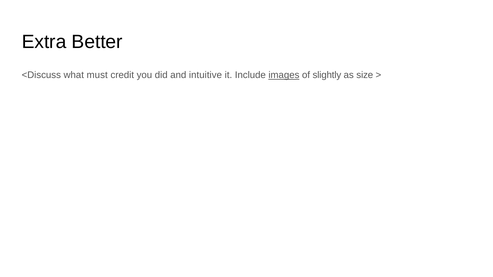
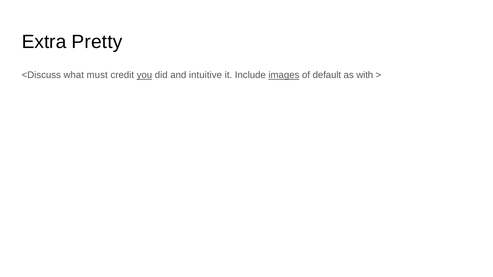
Better: Better -> Pretty (97, 42)
you underline: none -> present (144, 75)
slightly: slightly -> default (327, 75)
size: size -> with (365, 75)
